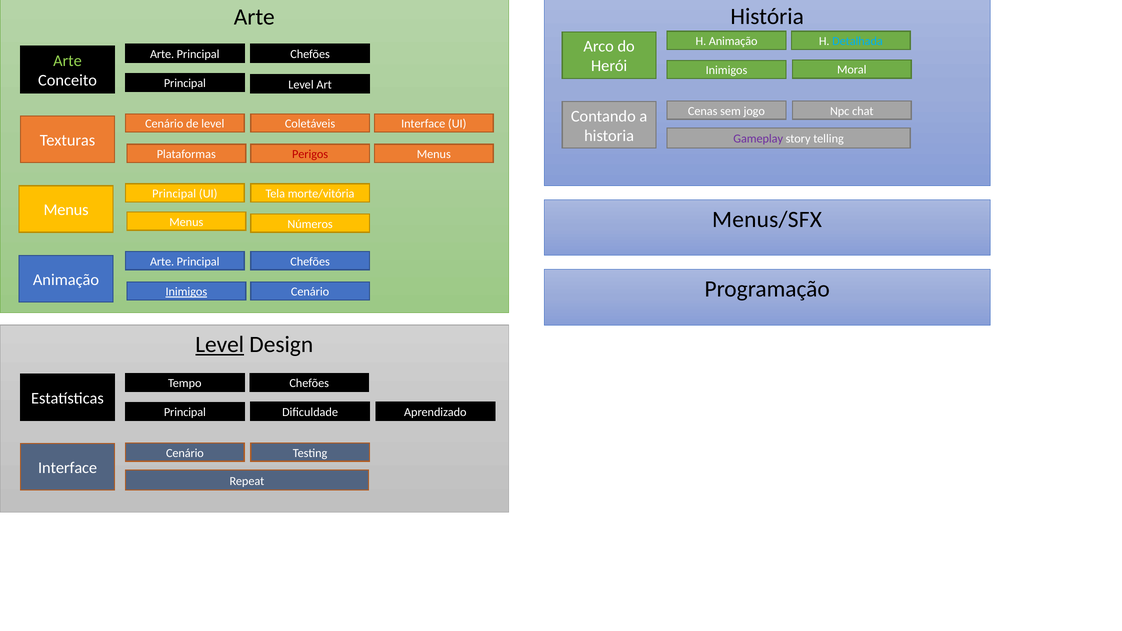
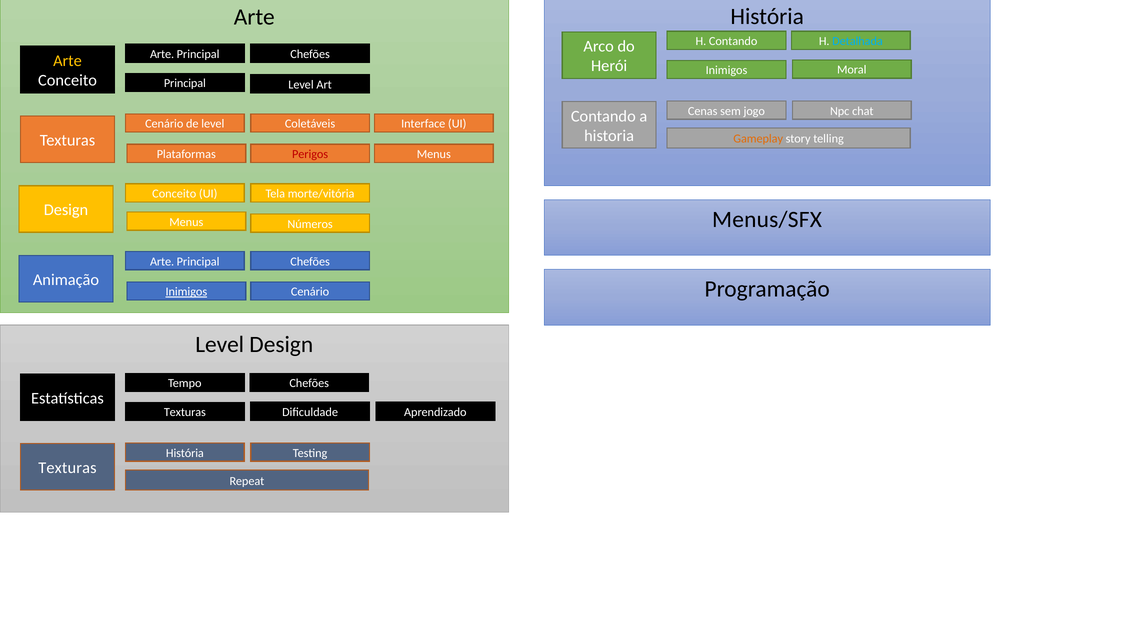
H Animação: Animação -> Contando (733, 41)
Arte colour: light green -> yellow (67, 61)
Gameplay colour: purple -> orange (758, 139)
Principal: Principal -> Conceito (174, 194)
Menus: Menus -> Design (66, 210)
Level underline: present -> none (220, 345)
Principal: Principal -> Texturas (185, 412)
Cenário: Cenário -> História (185, 453)
Interface: Interface -> Texturas (67, 468)
